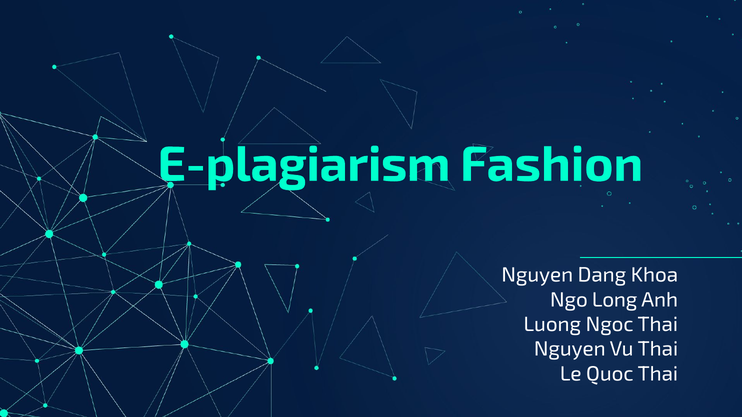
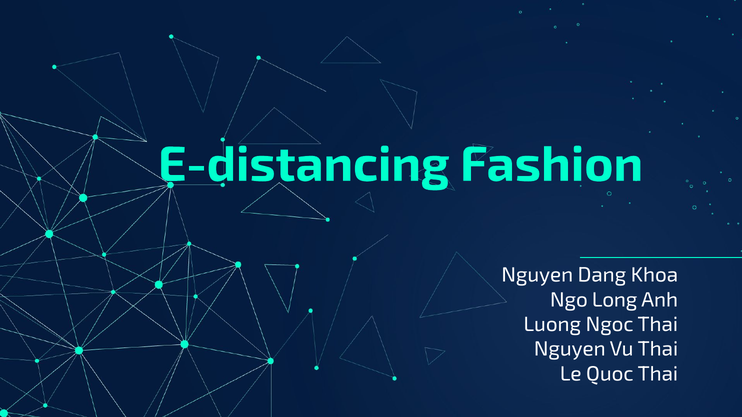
E-plagiarism: E-plagiarism -> E-distancing (304, 165)
